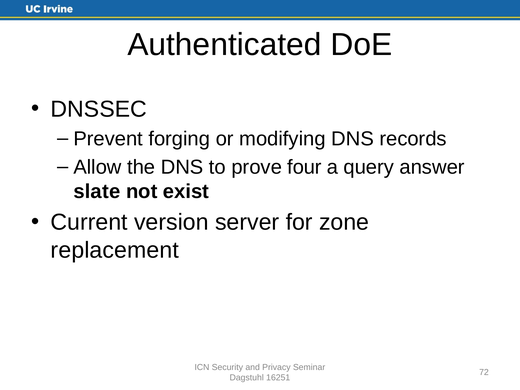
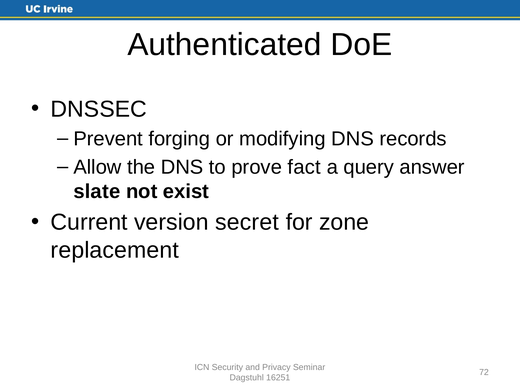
four: four -> fact (304, 167)
server: server -> secret (247, 222)
